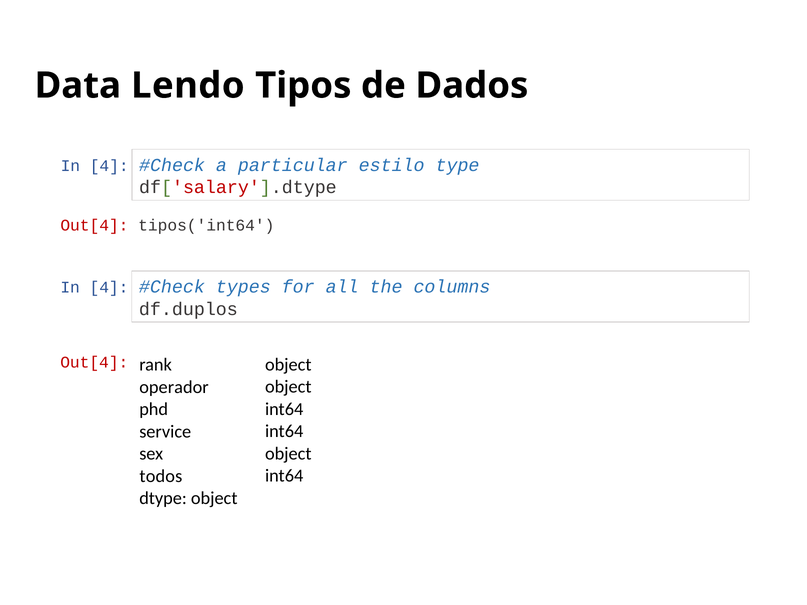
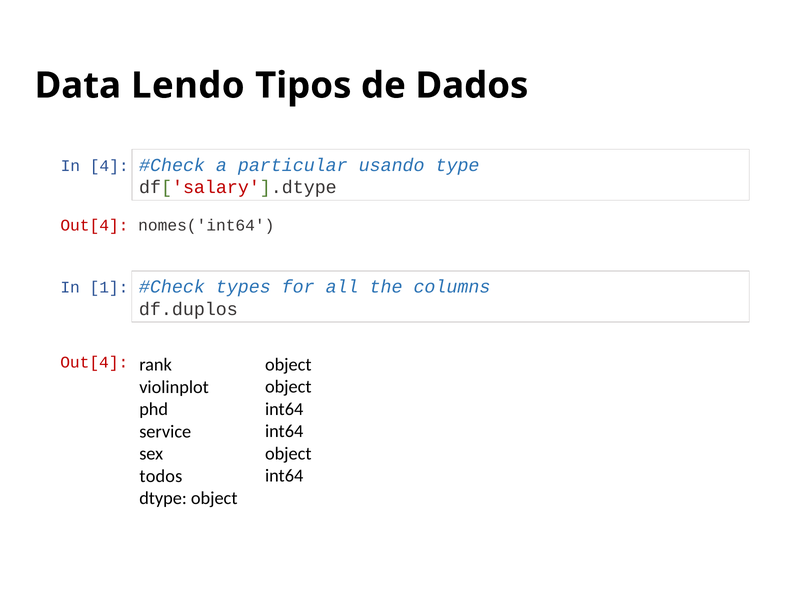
estilo: estilo -> usando (392, 165)
tipos('int64: tipos('int64 -> nomes('int64 (206, 225)
4: 4 -> 1 (109, 288)
operador: operador -> violinplot (174, 387)
